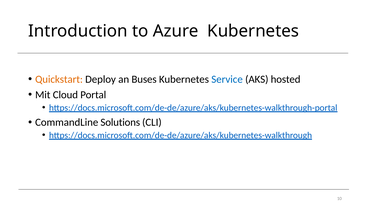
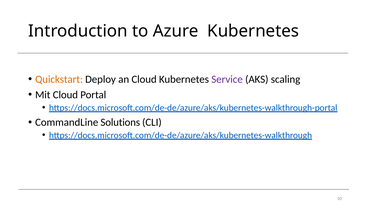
an Buses: Buses -> Cloud (144, 79)
Service colour: blue -> purple (227, 79)
hosted: hosted -> scaling (286, 79)
